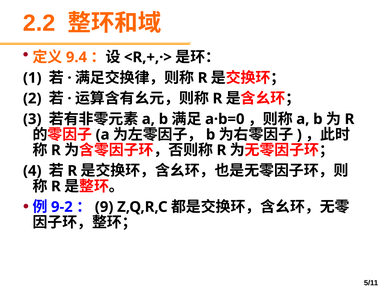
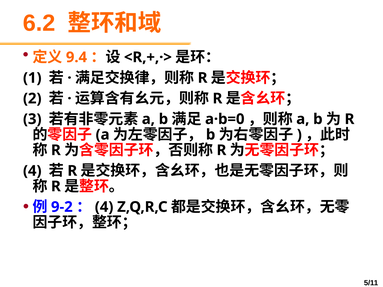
2.2: 2.2 -> 6.2 (39, 23)
9: 9 -> 4 (104, 207)
